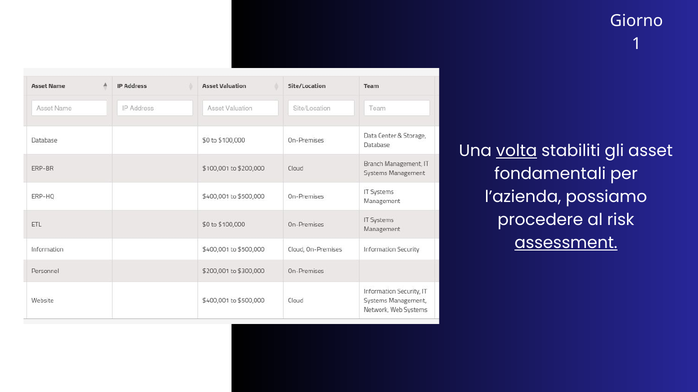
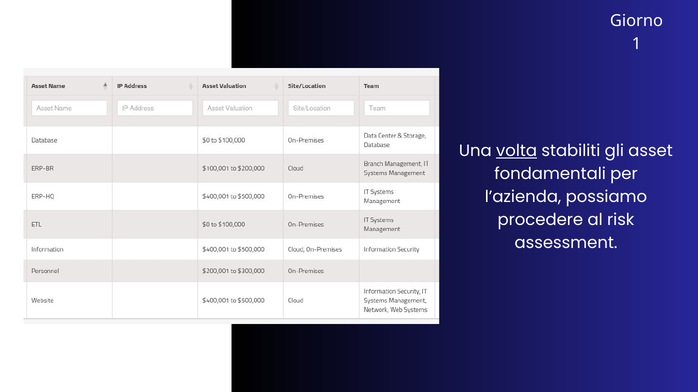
assessment underline: present -> none (566, 243)
